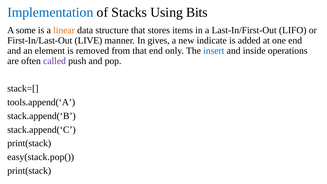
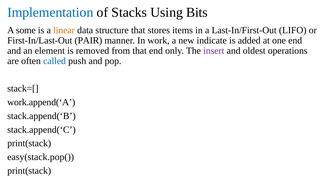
LIVE: LIVE -> PAIR (88, 40)
gives: gives -> work (159, 40)
insert colour: blue -> purple (214, 51)
inside: inside -> oldest (254, 51)
called colour: purple -> blue (55, 61)
tools.append(‘A: tools.append(‘A -> work.append(‘A (41, 102)
